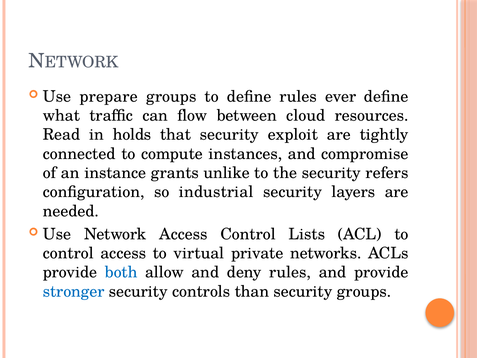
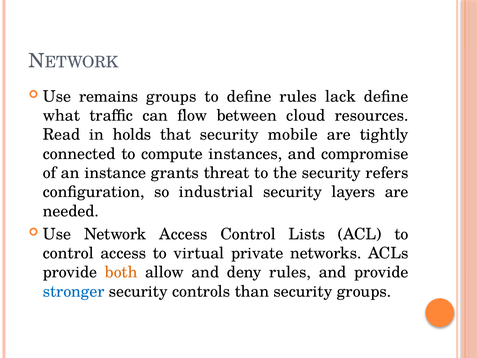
prepare: prepare -> remains (109, 96)
ever: ever -> lack (340, 96)
exploit: exploit -> mobile (293, 135)
unlike: unlike -> threat (227, 173)
both colour: blue -> orange (121, 272)
